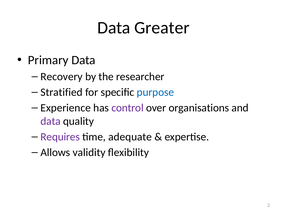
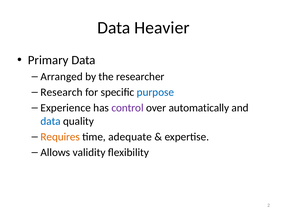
Greater: Greater -> Heavier (162, 28)
Recovery: Recovery -> Arranged (62, 77)
Stratified: Stratified -> Research (62, 92)
organisations: organisations -> automatically (199, 108)
data colour: purple -> blue (51, 121)
Requires colour: purple -> orange (60, 137)
